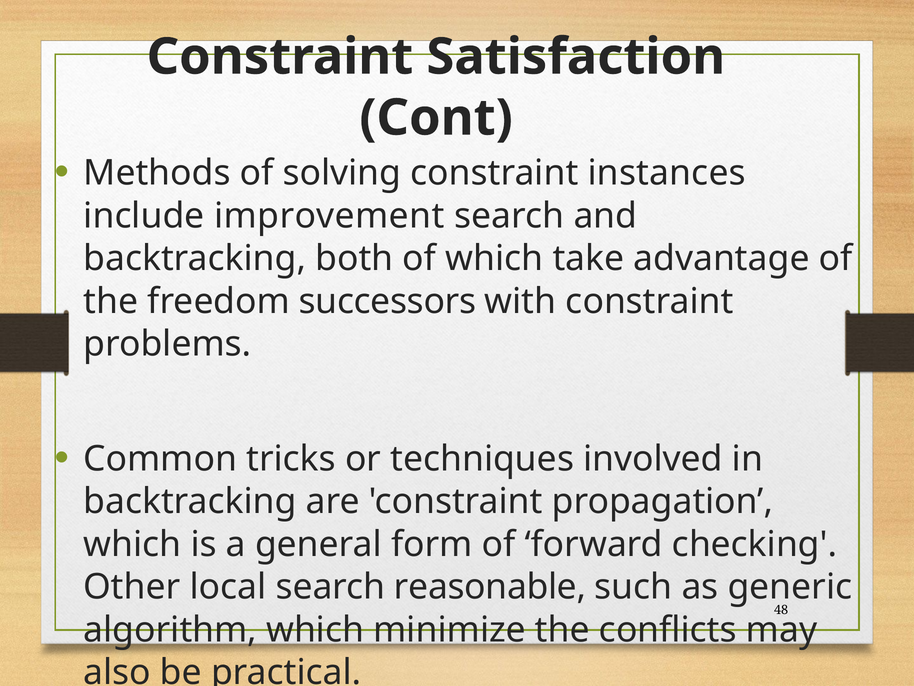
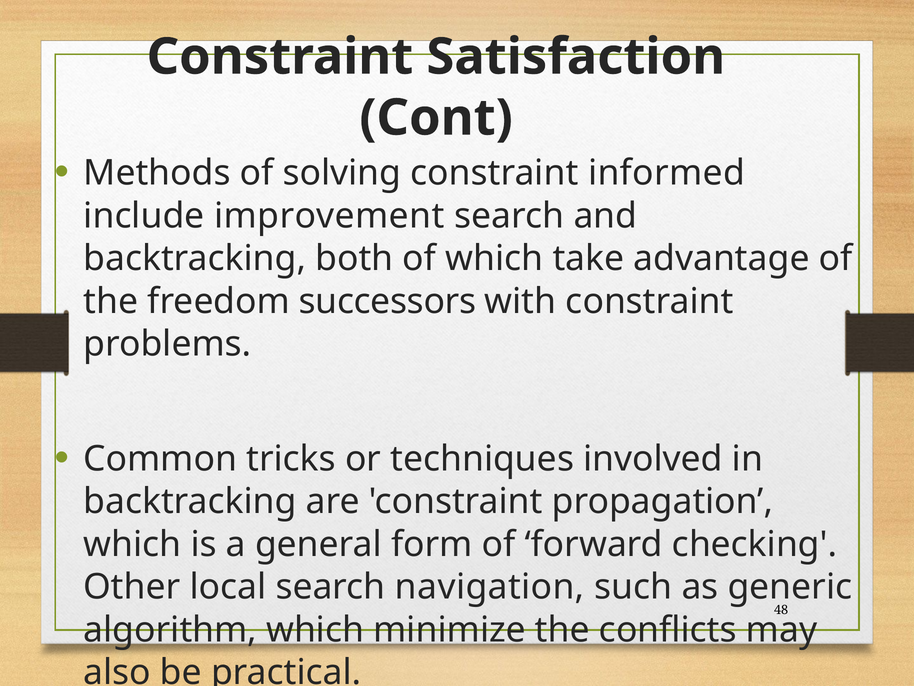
instances: instances -> informed (667, 173)
reasonable: reasonable -> navigation (490, 587)
